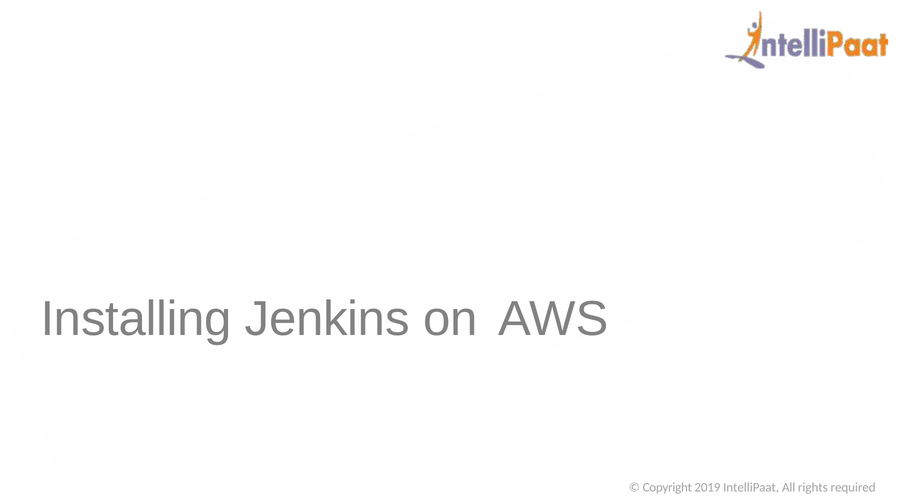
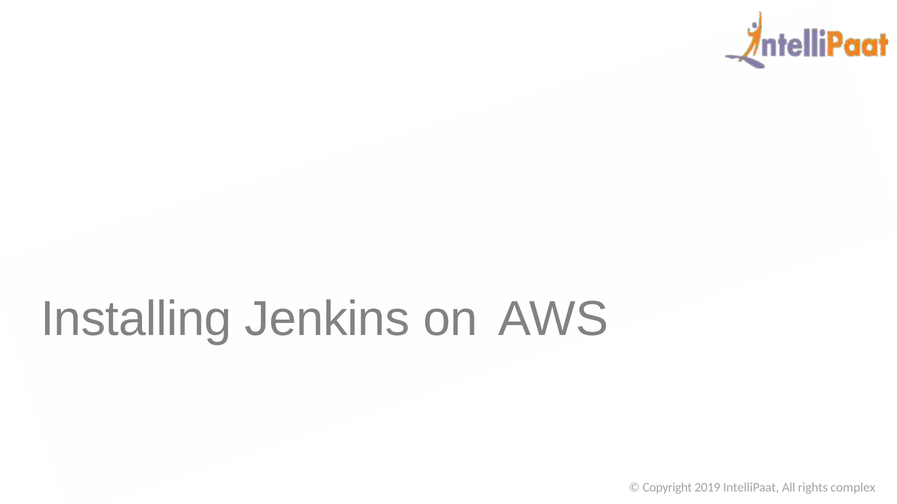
required: required -> complex (853, 488)
